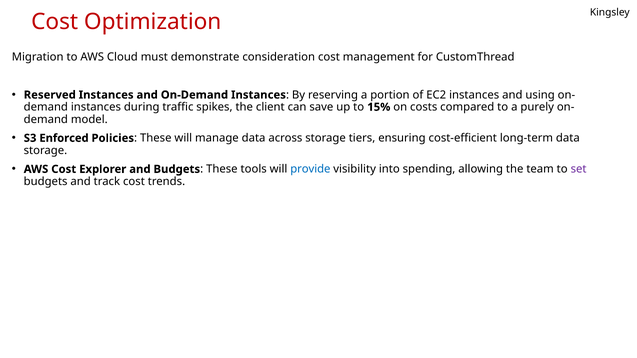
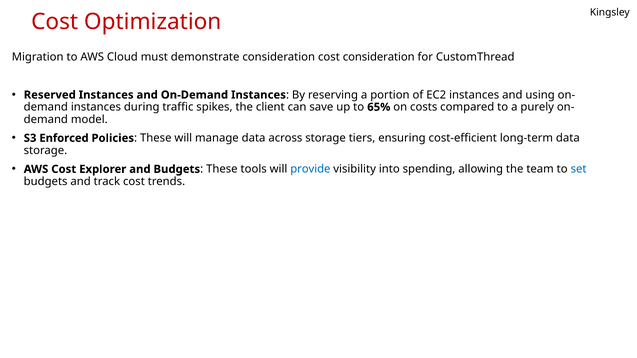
cost management: management -> consideration (379, 57)
15%: 15% -> 65% (379, 107)
set colour: purple -> blue (579, 169)
